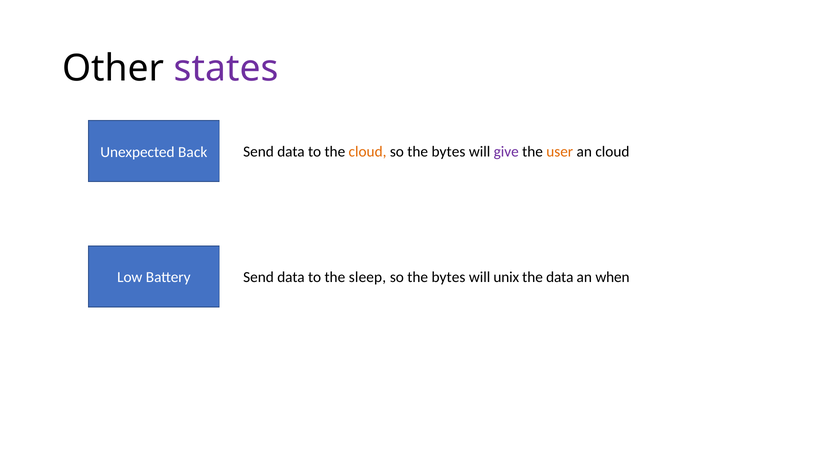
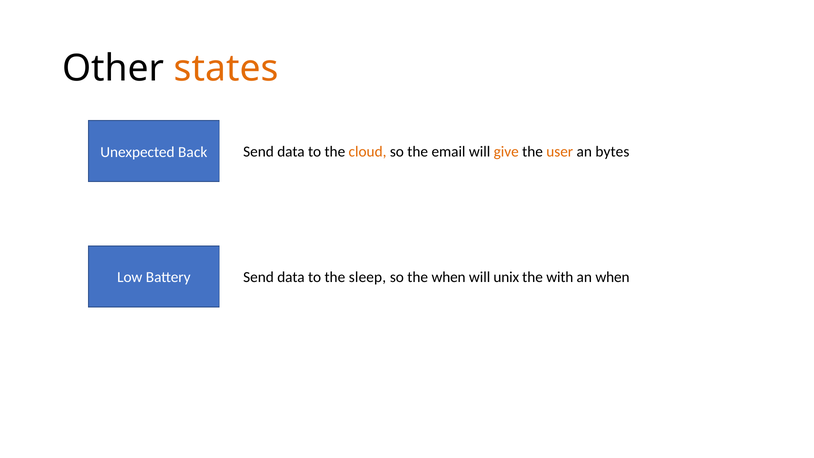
states colour: purple -> orange (226, 68)
bytes: bytes -> email (449, 152)
give colour: purple -> orange (506, 152)
an cloud: cloud -> bytes (612, 152)
bytes: bytes -> when (449, 277)
the data: data -> with (560, 277)
